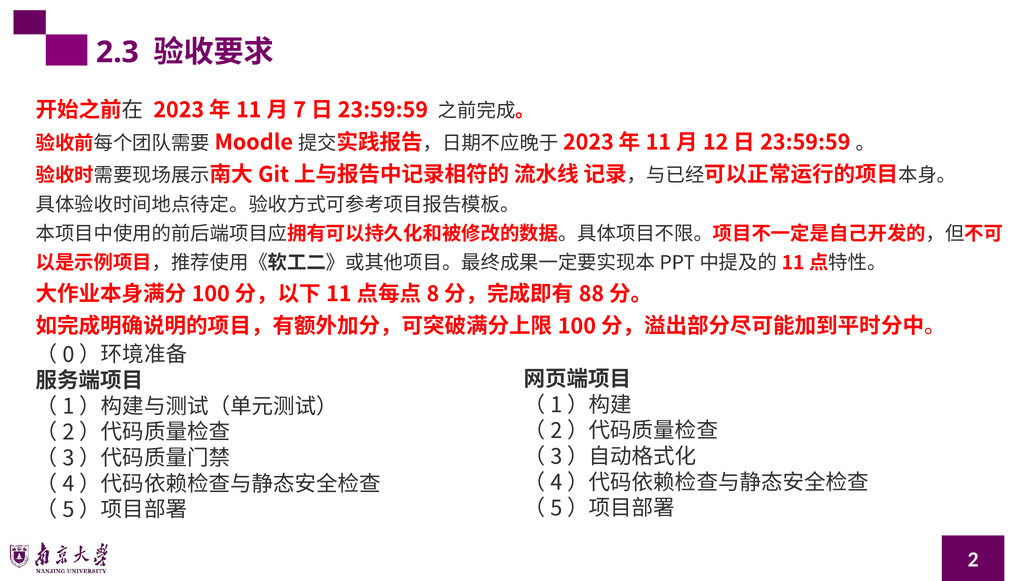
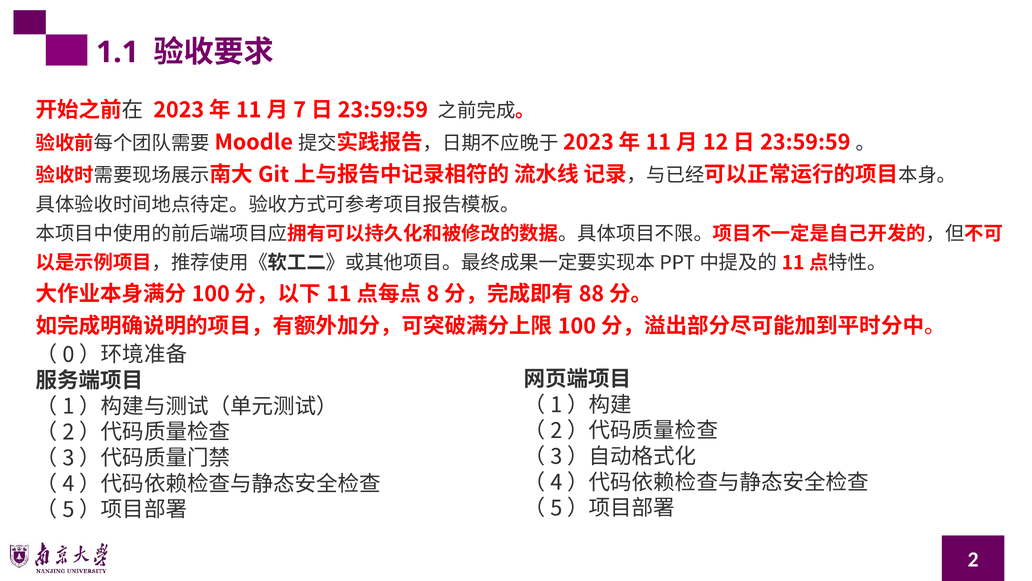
2.3: 2.3 -> 1.1 (117, 52)
